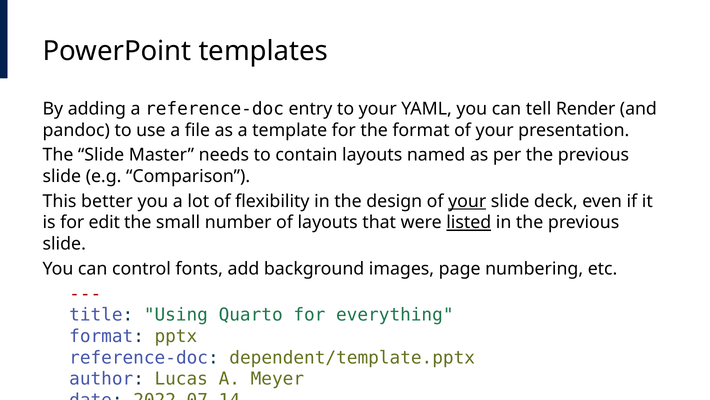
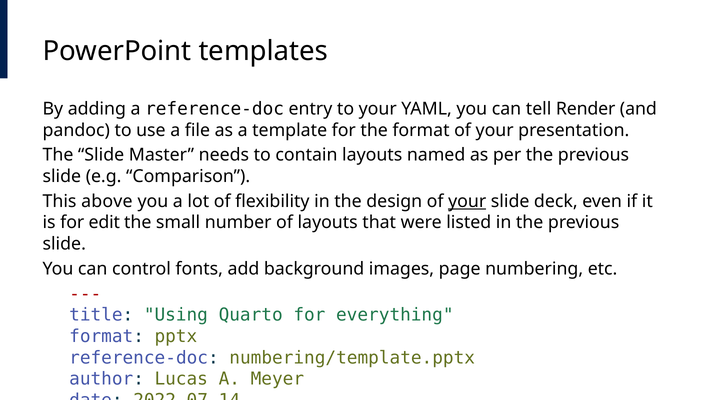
better: better -> above (107, 201)
listed underline: present -> none (469, 222)
dependent/template.pptx: dependent/template.pptx -> numbering/template.pptx (352, 357)
